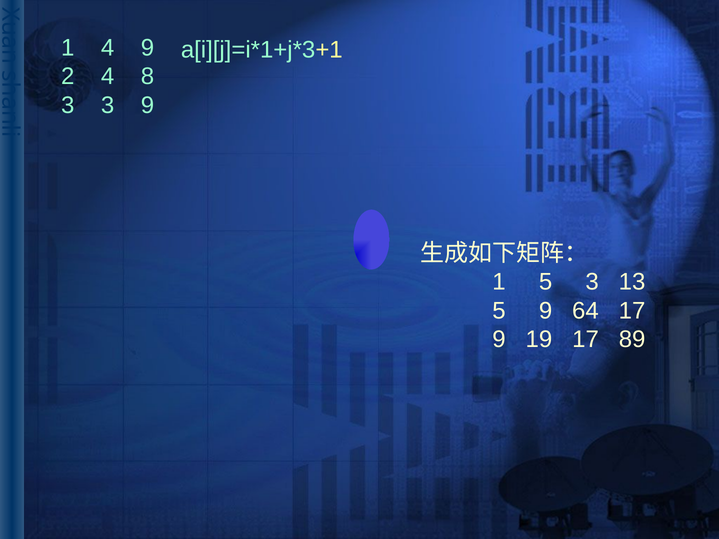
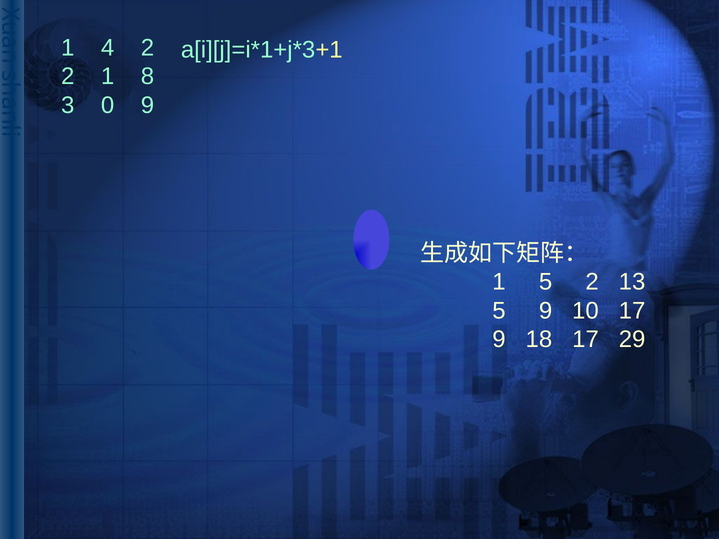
4 9: 9 -> 2 (147, 48)
2 4: 4 -> 1 (108, 77)
3 3: 3 -> 0 (108, 105)
5 3: 3 -> 2 (592, 282)
64: 64 -> 10 (585, 311)
19: 19 -> 18 (539, 340)
89: 89 -> 29 (632, 340)
